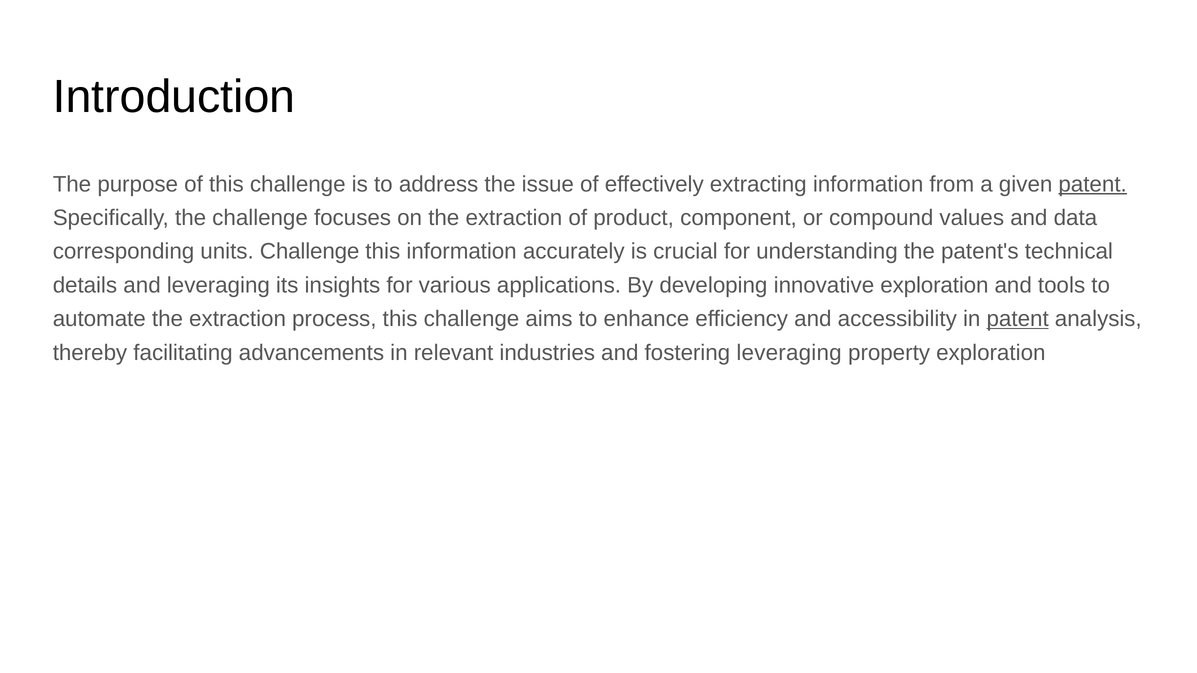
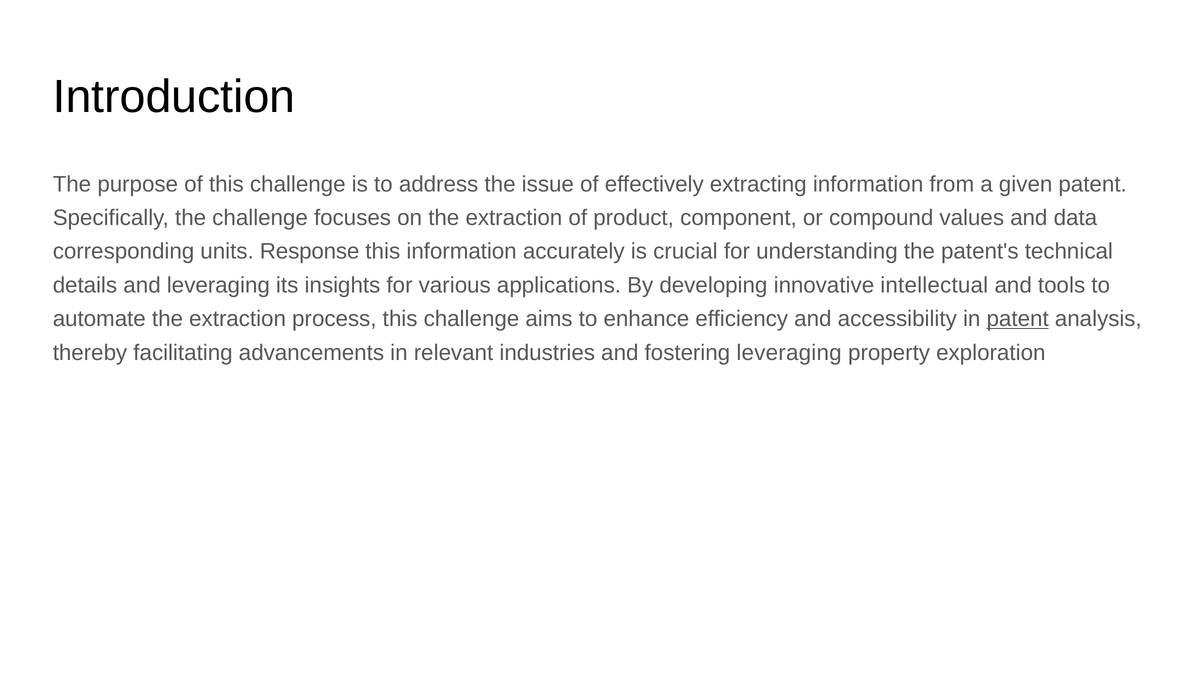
patent underline: present -> none (1093, 184)
units Challenge: Challenge -> Response (310, 252)
innovative exploration: exploration -> intellectual (934, 285)
